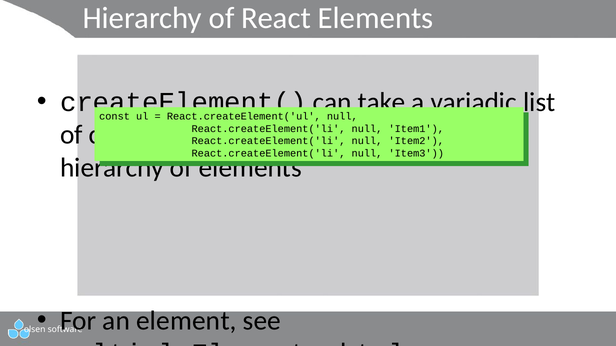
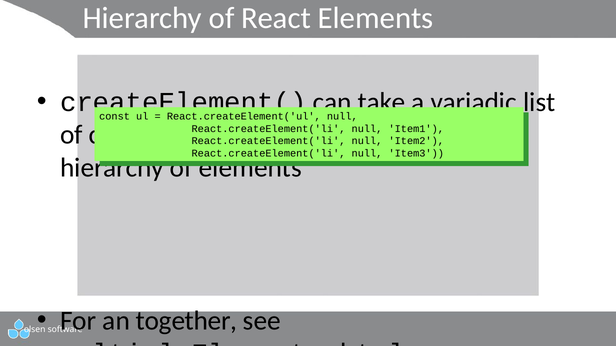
element: element -> together (187, 321)
